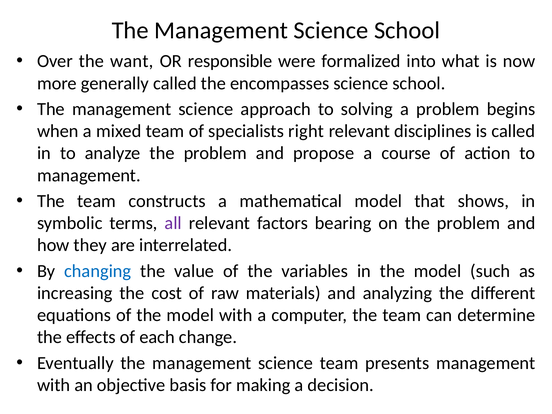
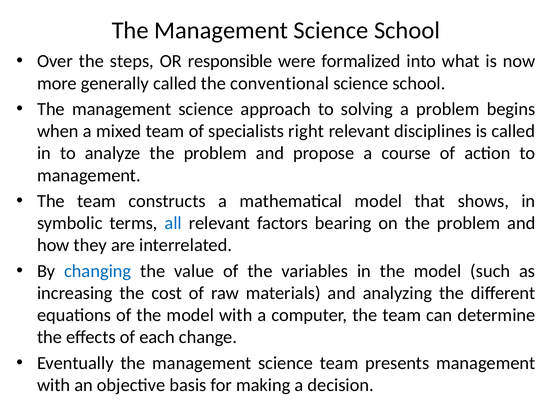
want: want -> steps (132, 61)
encompasses: encompasses -> conventional (280, 83)
all colour: purple -> blue (173, 223)
